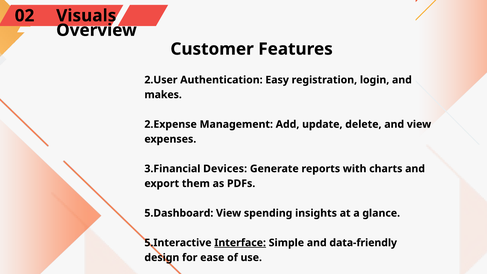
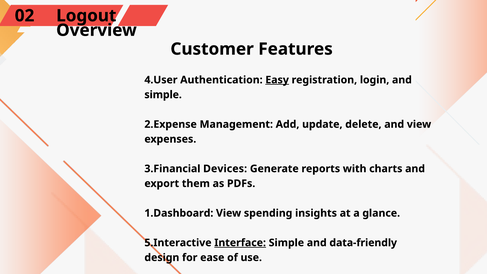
Visuals: Visuals -> Logout (86, 16)
2.User: 2.User -> 4.User (161, 80)
Easy underline: none -> present (277, 80)
makes: makes -> simple (163, 95)
5.Dashboard: 5.Dashboard -> 1.Dashboard (179, 213)
